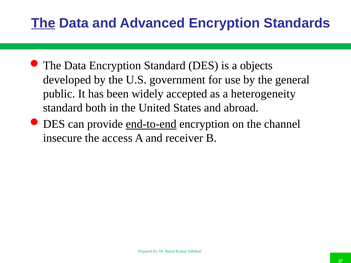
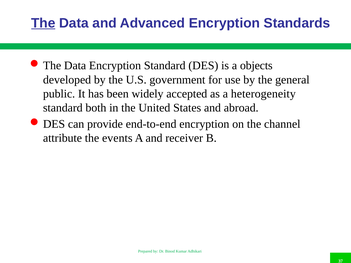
end-to-end underline: present -> none (151, 124)
insecure: insecure -> attribute (62, 138)
access: access -> events (117, 138)
